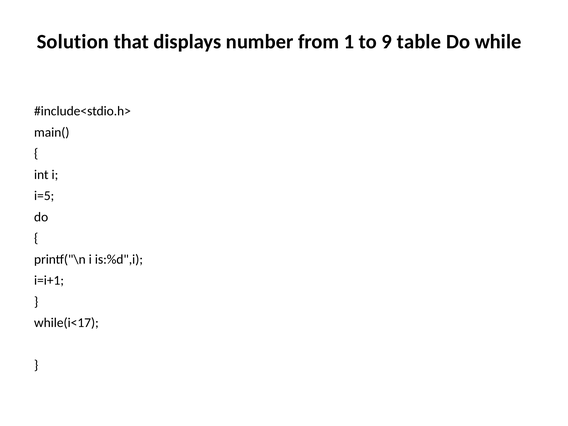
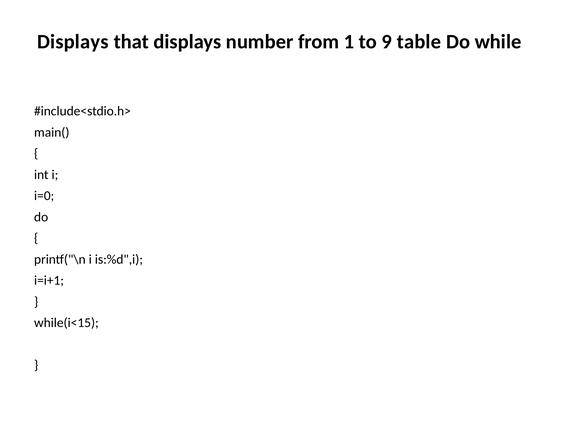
Solution: Solution -> Displays (73, 42)
i=5: i=5 -> i=0 (44, 196)
while(i<17: while(i<17 -> while(i<15 (66, 323)
